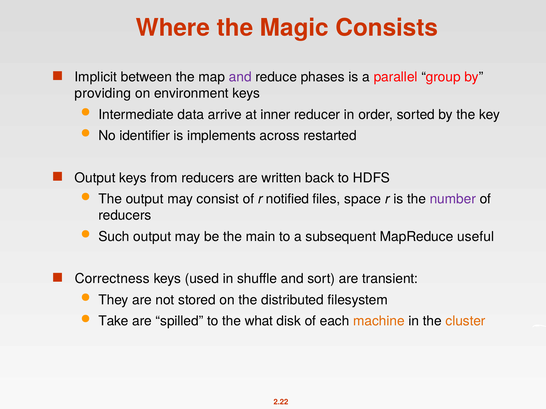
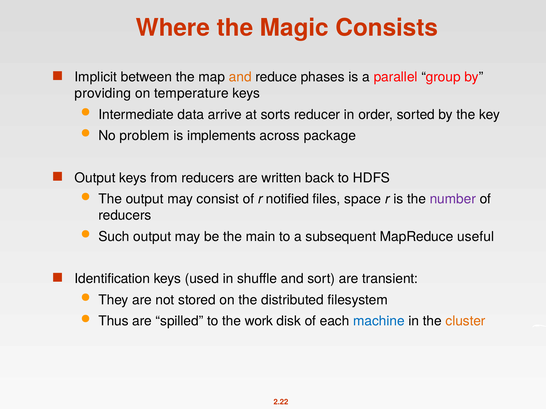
and colour: purple -> orange (240, 77)
environment: environment -> temperature (191, 94)
inner: inner -> sorts (275, 115)
identifier: identifier -> problem (145, 136)
restarted: restarted -> package (330, 136)
Correctness: Correctness -> Identification (112, 279)
Take: Take -> Thus (114, 321)
what: what -> work (259, 321)
machine colour: orange -> blue (379, 321)
